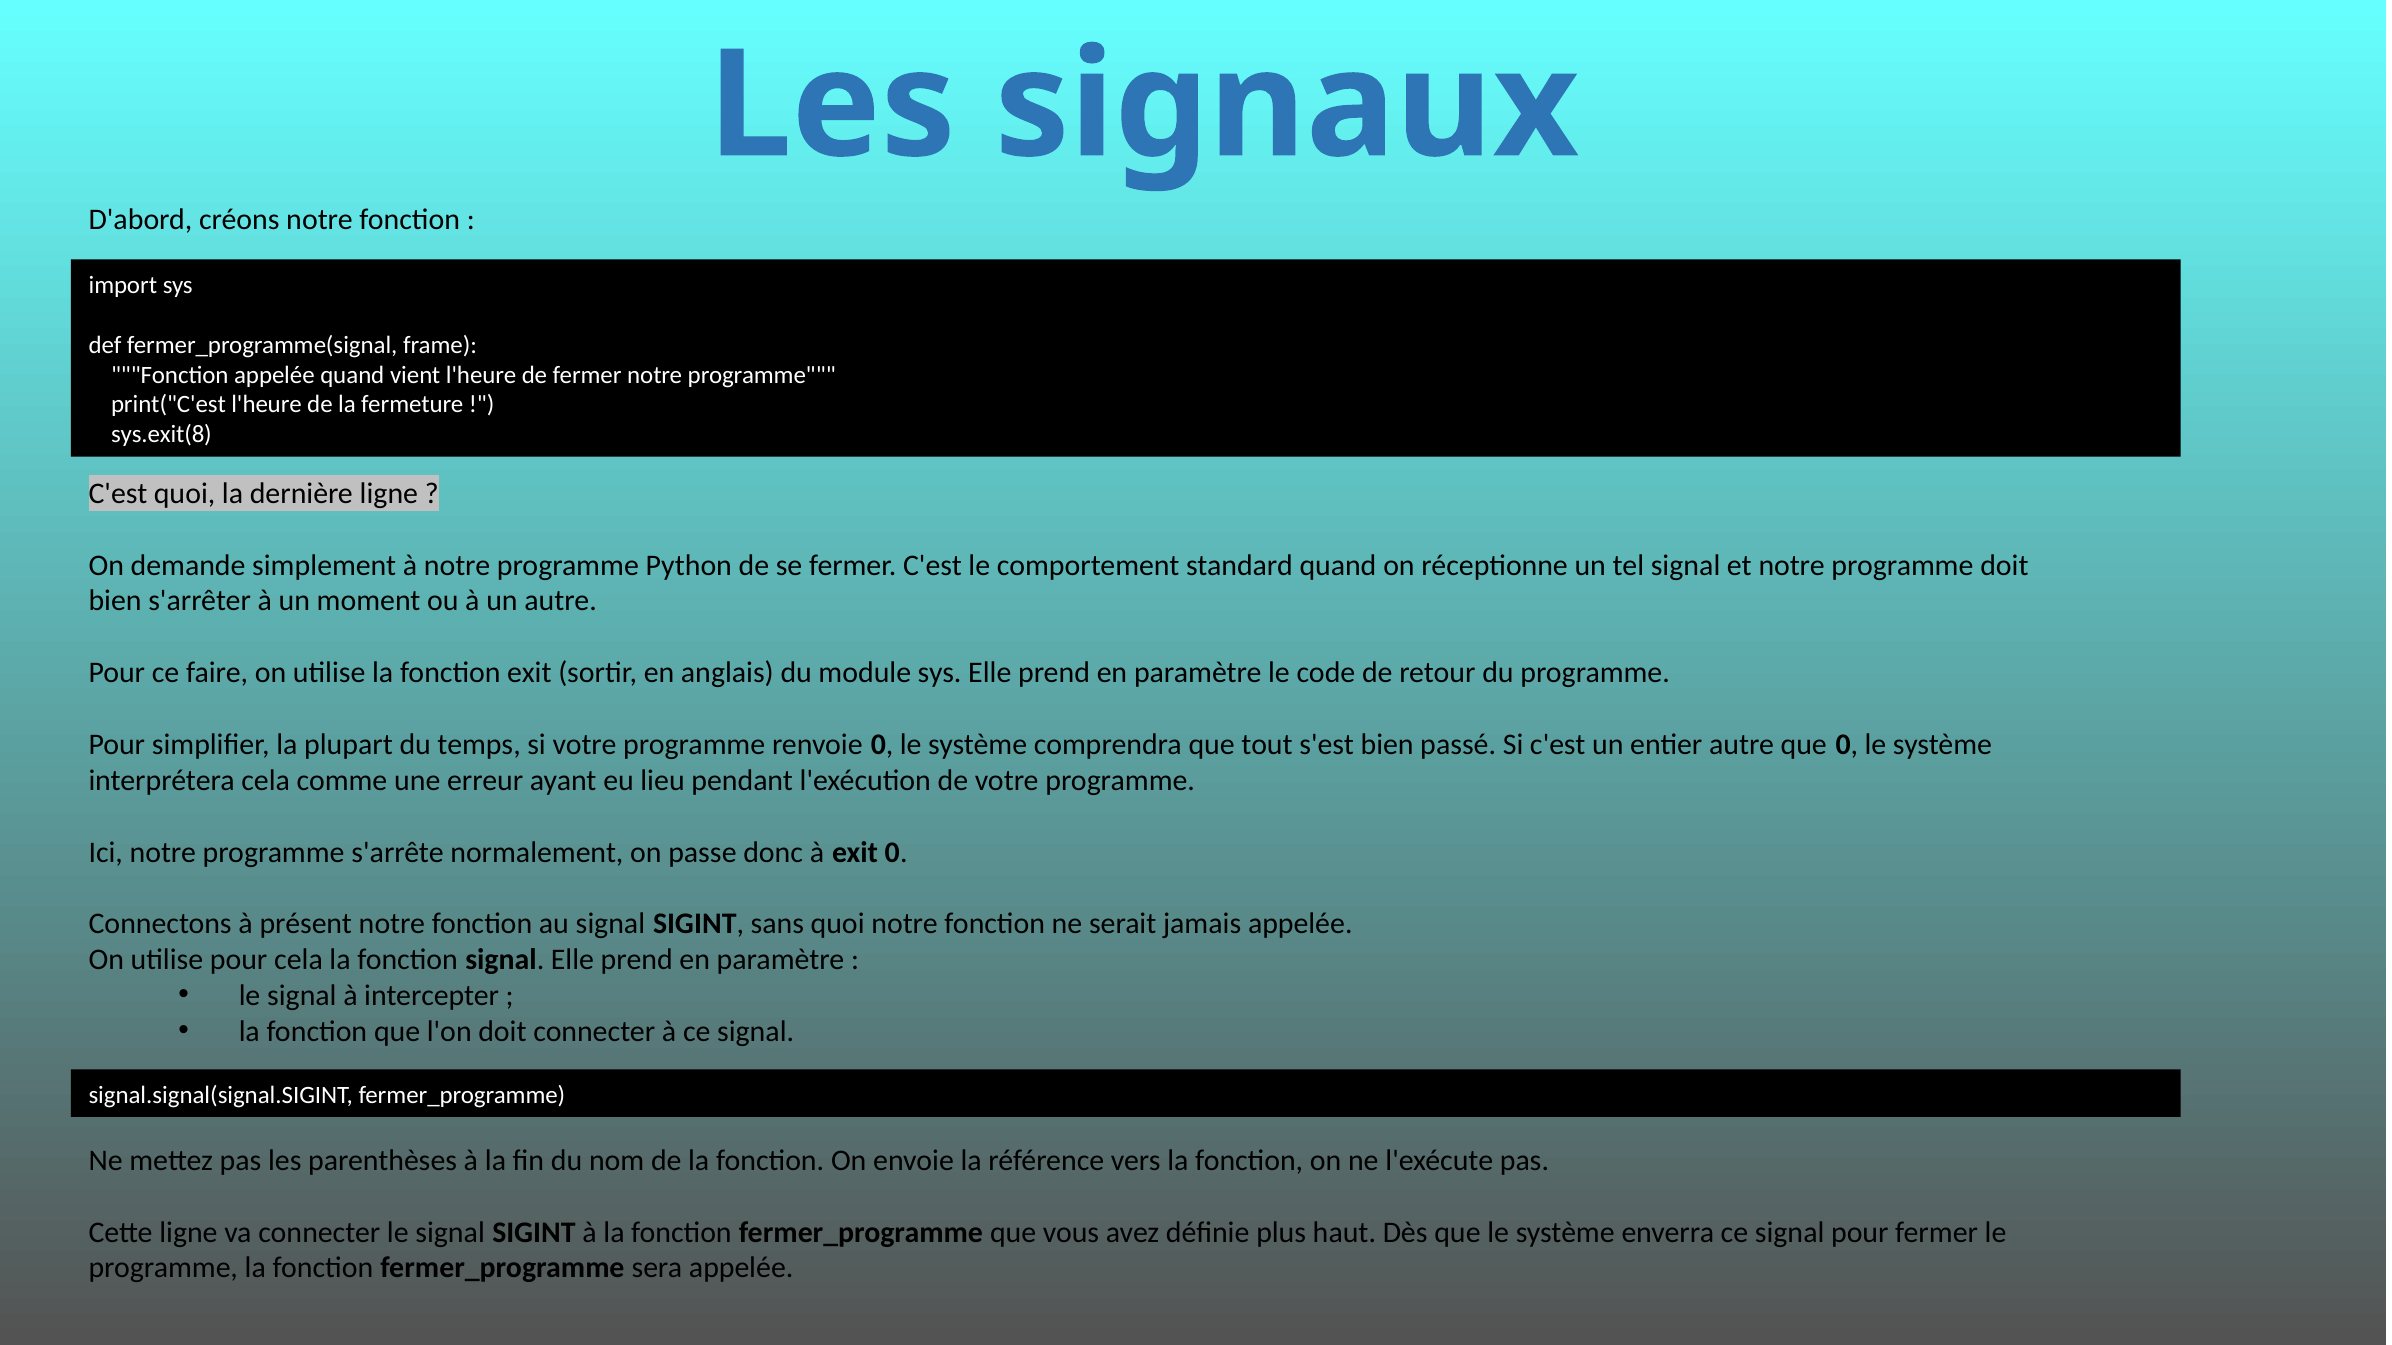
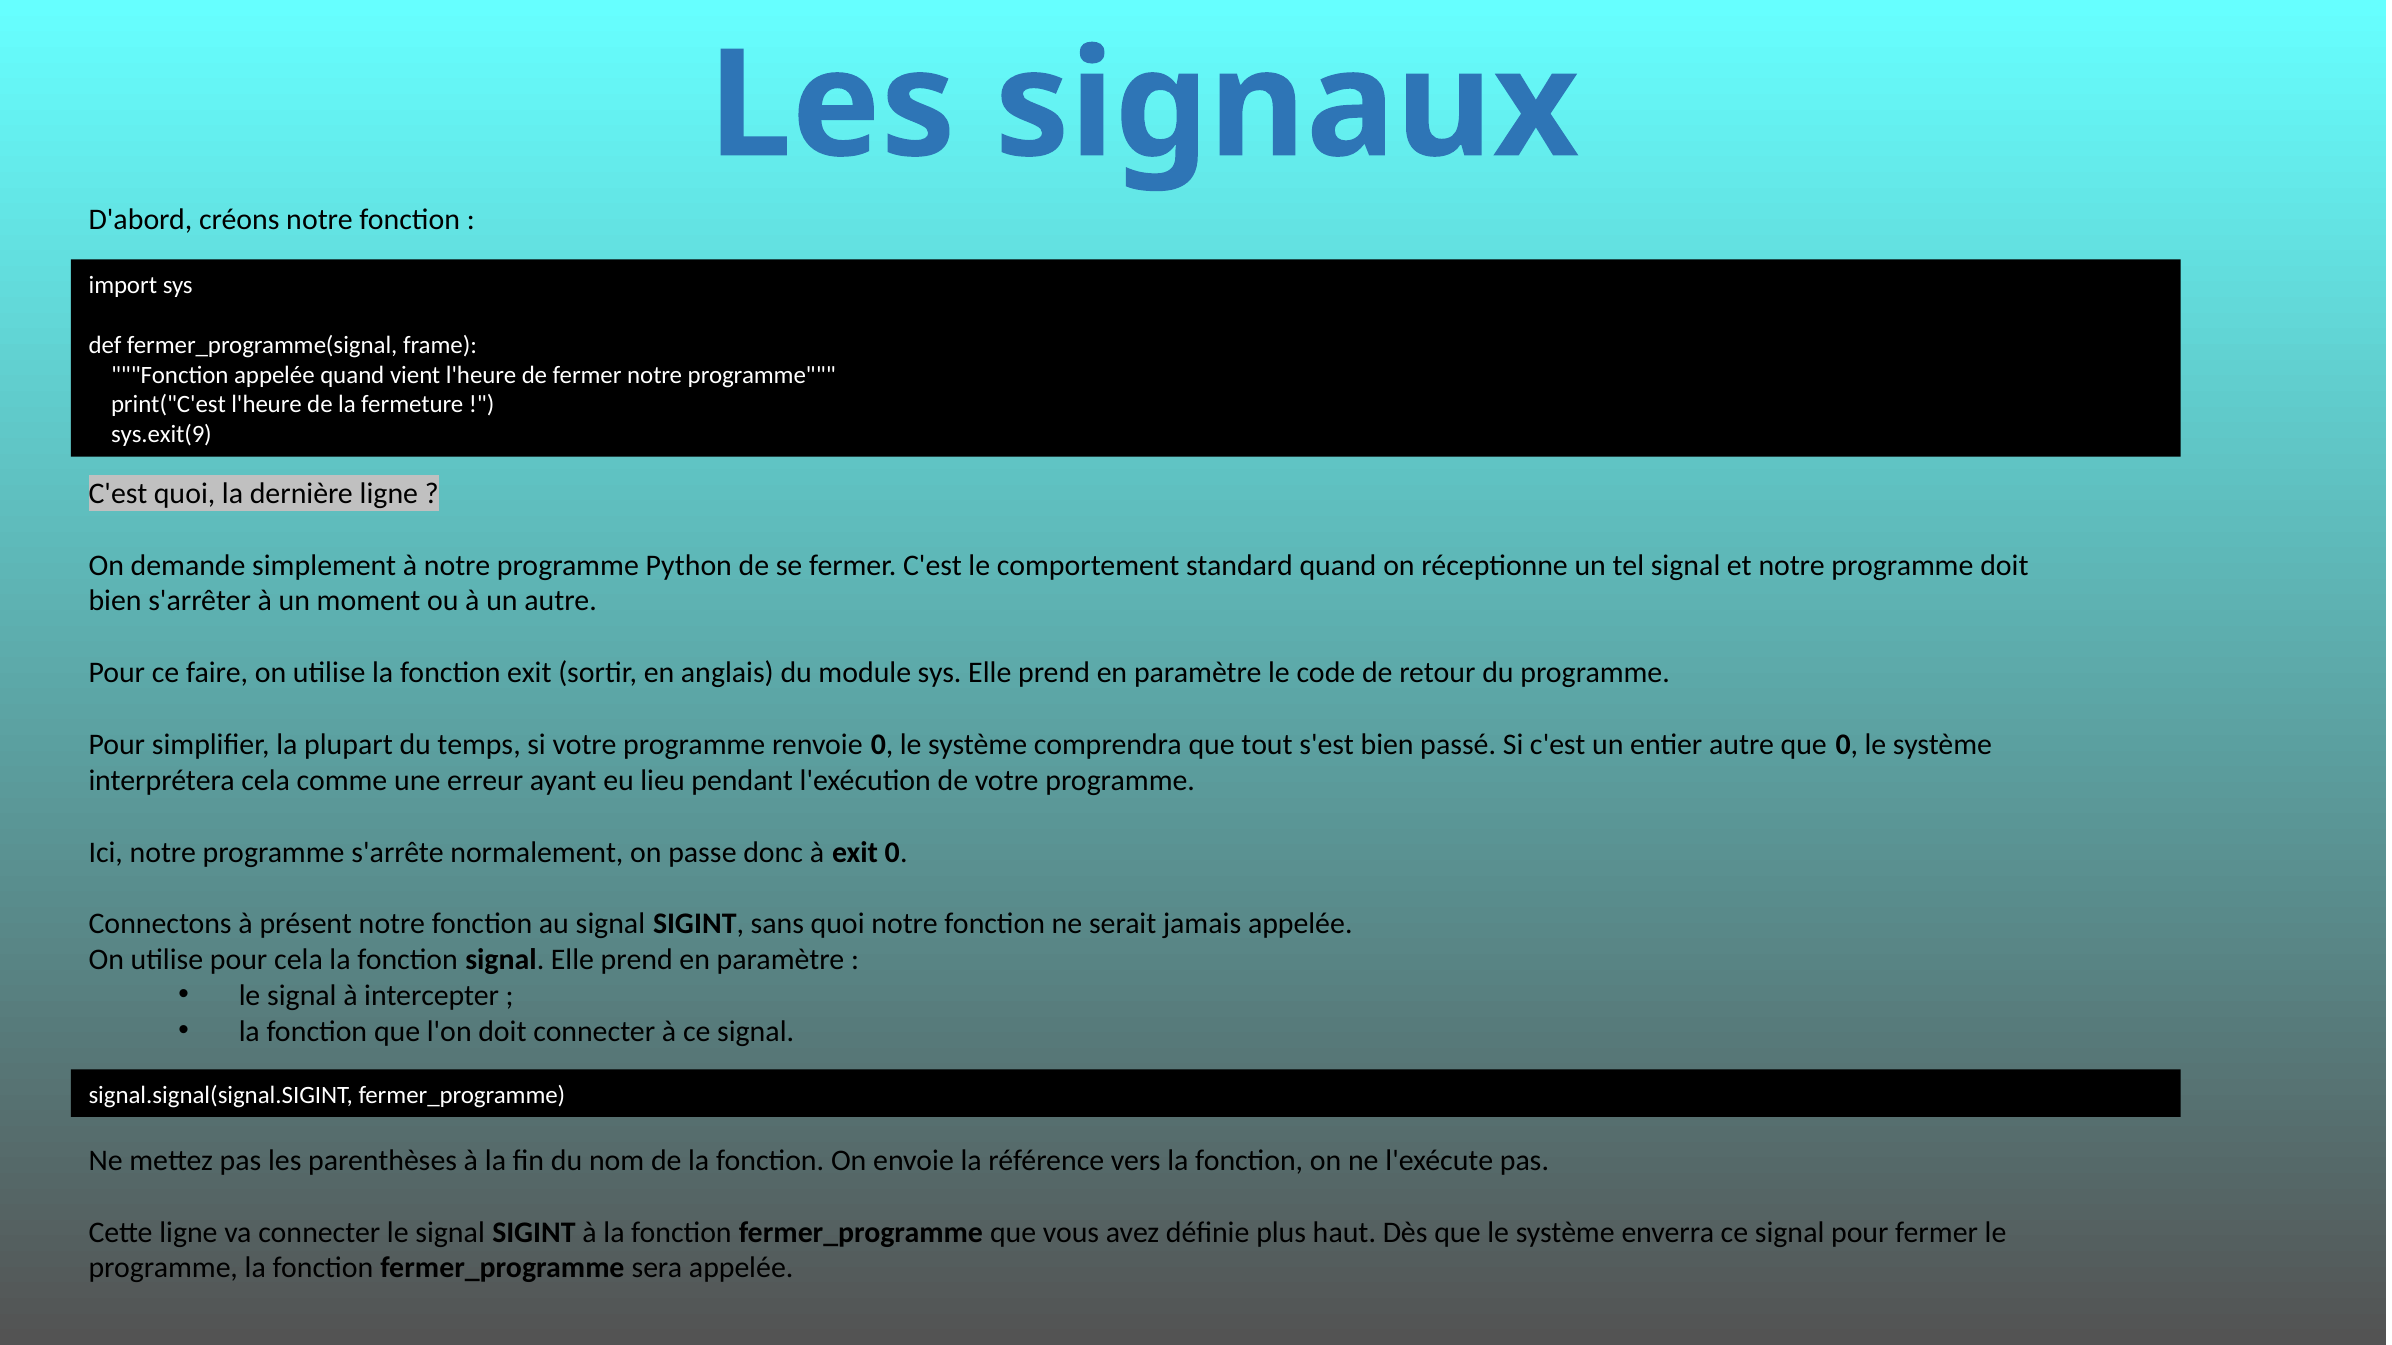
sys.exit(8: sys.exit(8 -> sys.exit(9 (161, 435)
